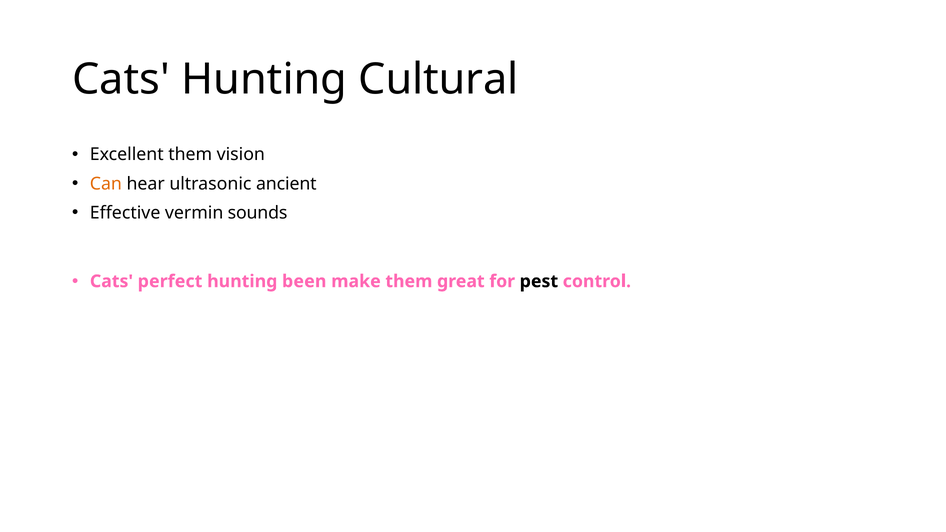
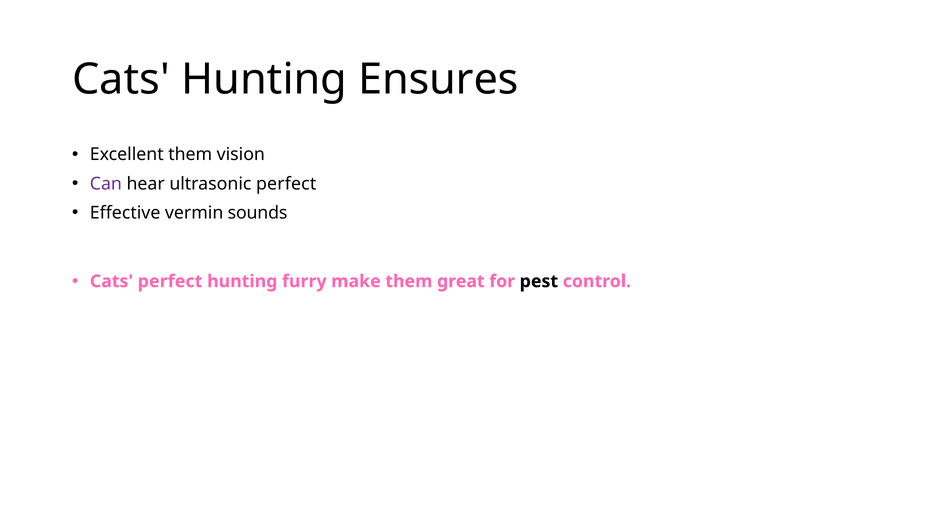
Cultural: Cultural -> Ensures (438, 79)
Can colour: orange -> purple (106, 184)
ultrasonic ancient: ancient -> perfect (286, 184)
been: been -> furry (304, 281)
